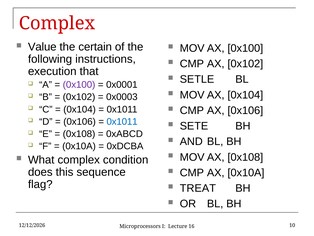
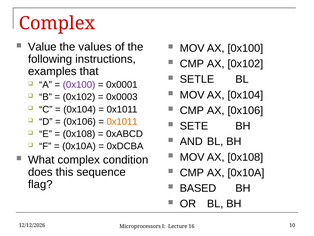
certain: certain -> values (95, 47)
execution: execution -> examples (52, 71)
0x1011 colour: blue -> orange (122, 121)
TREAT: TREAT -> BASED (198, 188)
